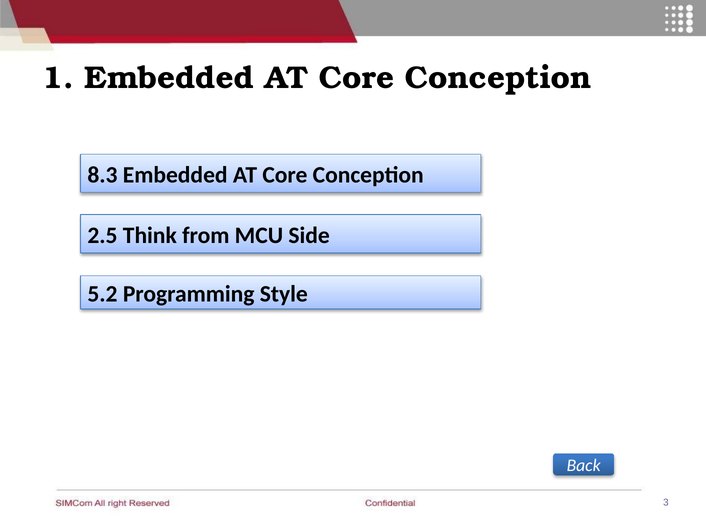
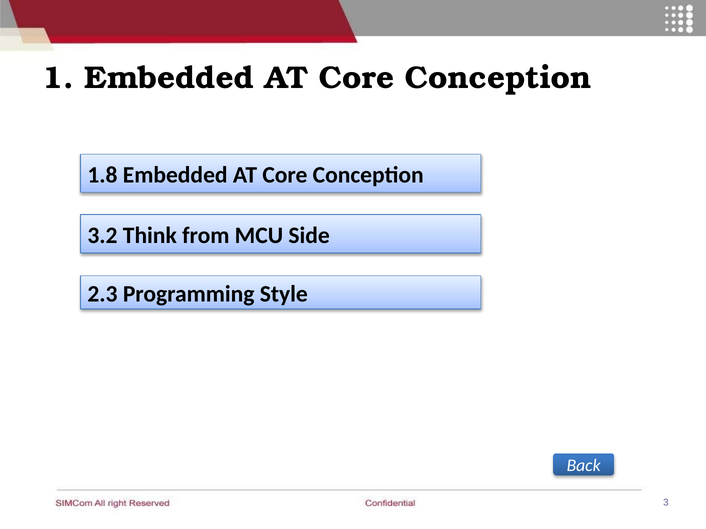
8.3: 8.3 -> 1.8 (102, 175)
2.5: 2.5 -> 3.2 (102, 236)
5.2: 5.2 -> 2.3 (102, 294)
